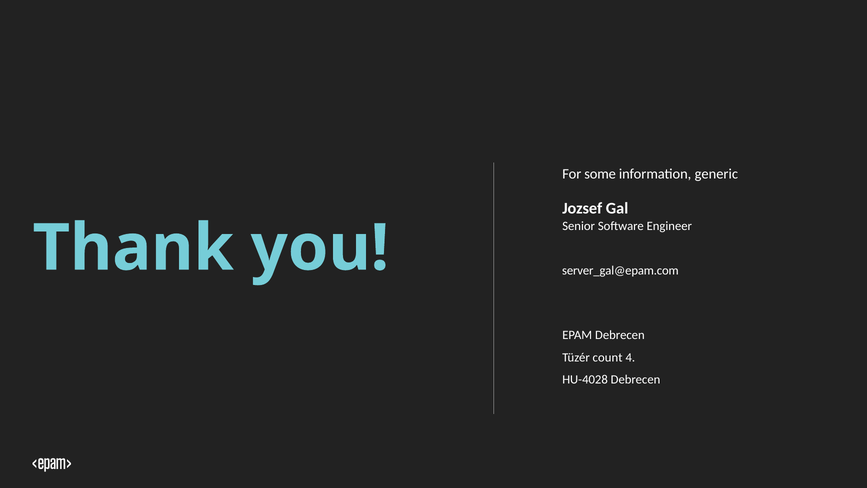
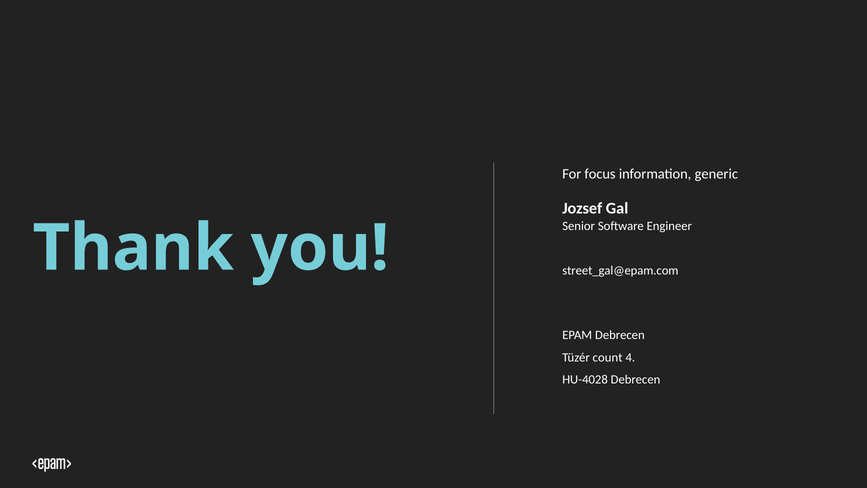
some: some -> focus (600, 174)
server_gal@epam.com: server_gal@epam.com -> street_gal@epam.com (620, 270)
